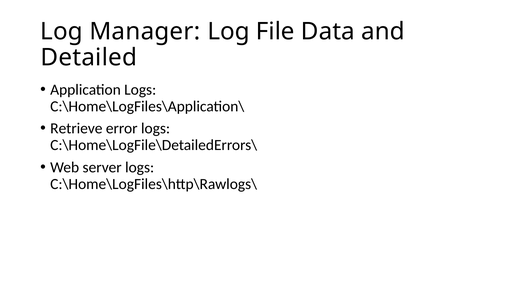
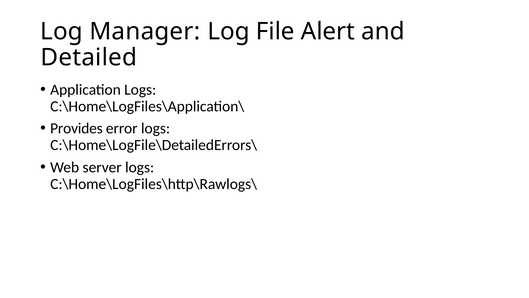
Data: Data -> Alert (328, 31)
Retrieve: Retrieve -> Provides (76, 128)
